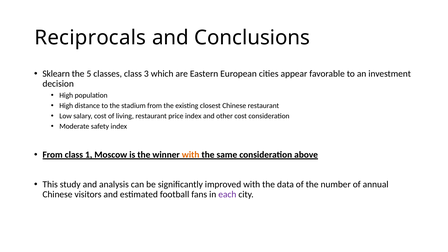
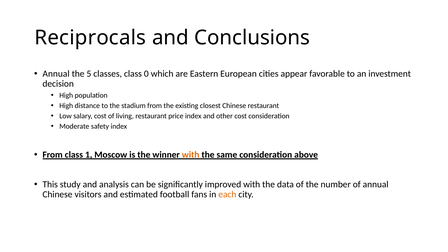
Sklearn: Sklearn -> Annual (56, 74)
3: 3 -> 0 (146, 74)
each colour: purple -> orange (227, 194)
